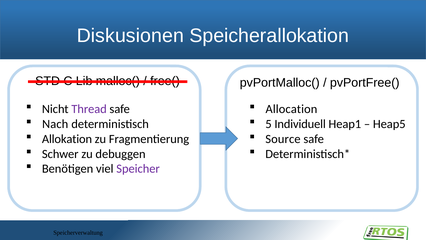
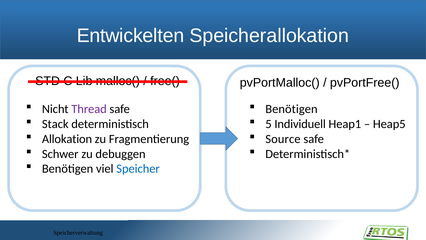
Diskusionen: Diskusionen -> Entwickelten (130, 36)
Allocation: Allocation -> Benötigen (291, 109)
Nach: Nach -> Stack (55, 124)
Speicher colour: purple -> blue (138, 169)
